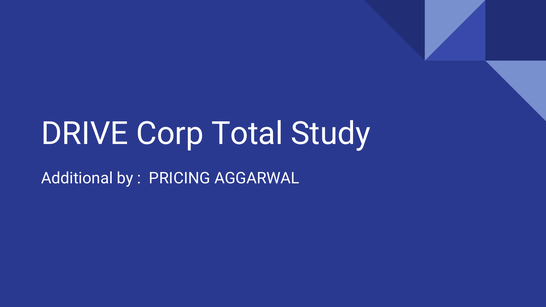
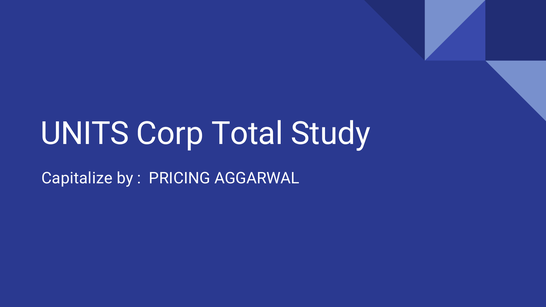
DRIVE: DRIVE -> UNITS (85, 134)
Additional: Additional -> Capitalize (77, 178)
